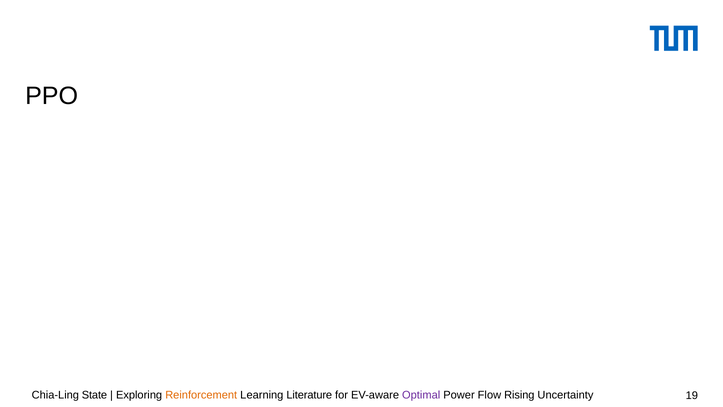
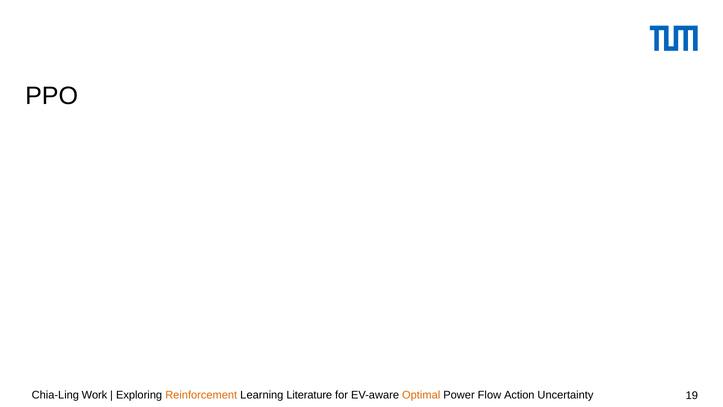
State: State -> Work (94, 395)
Optimal colour: purple -> orange (421, 395)
Rising: Rising -> Action (519, 395)
